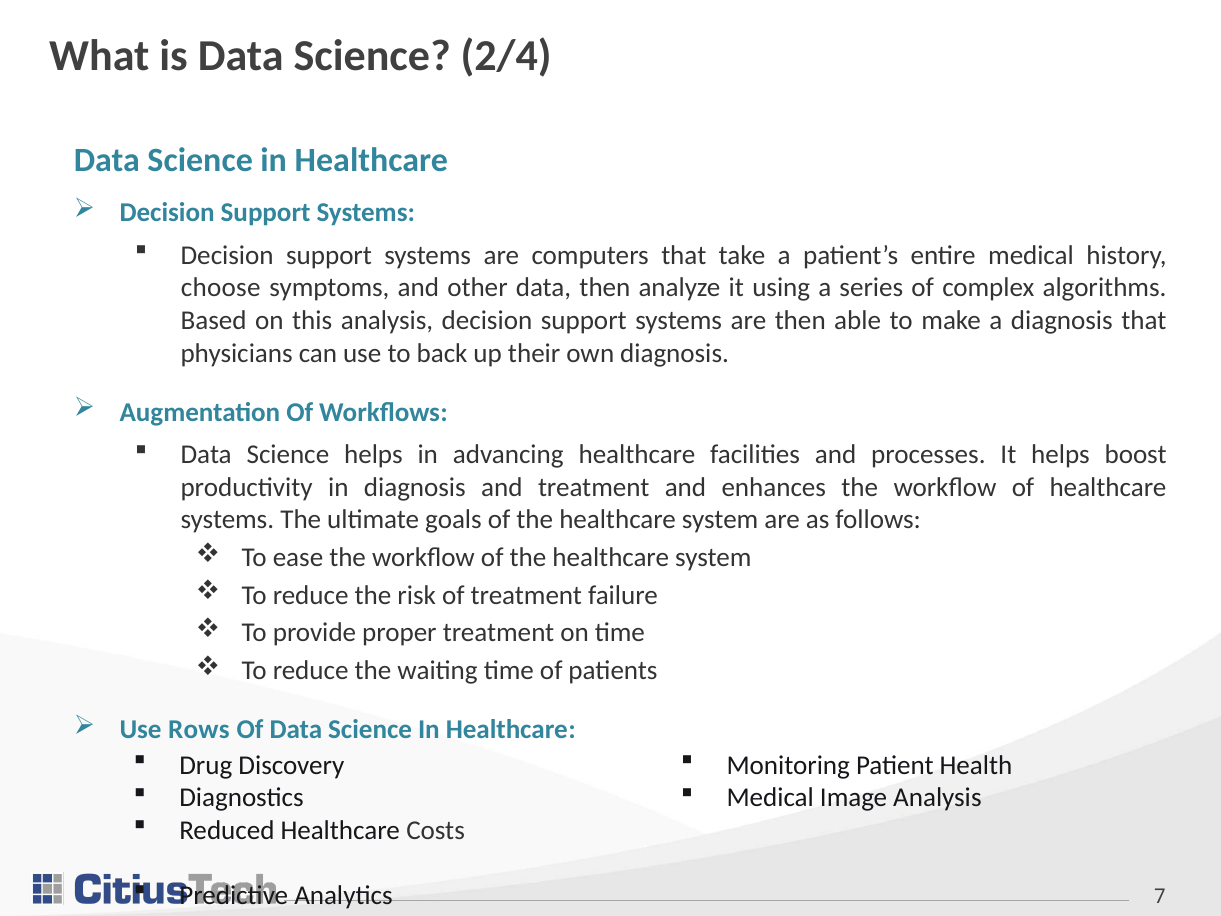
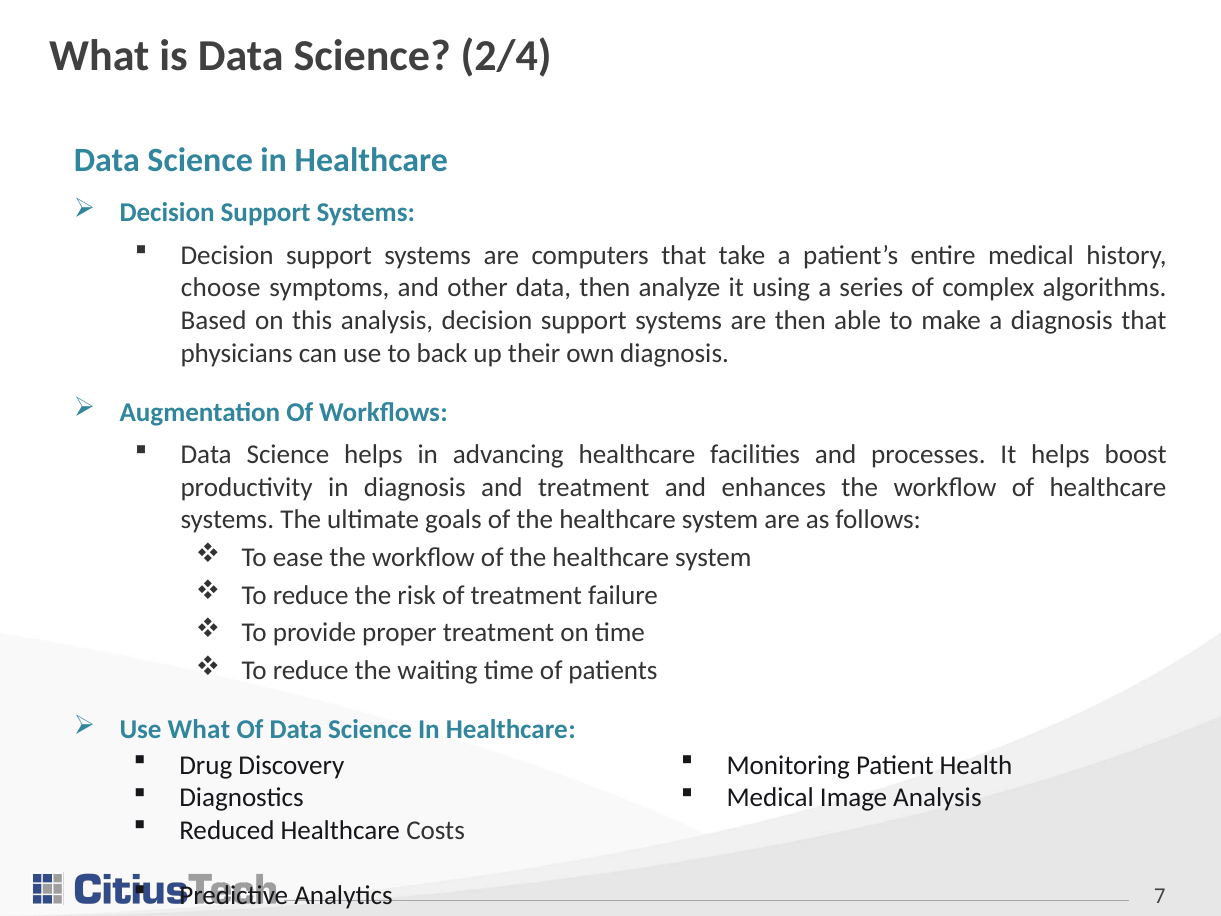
Use Rows: Rows -> What (199, 729)
